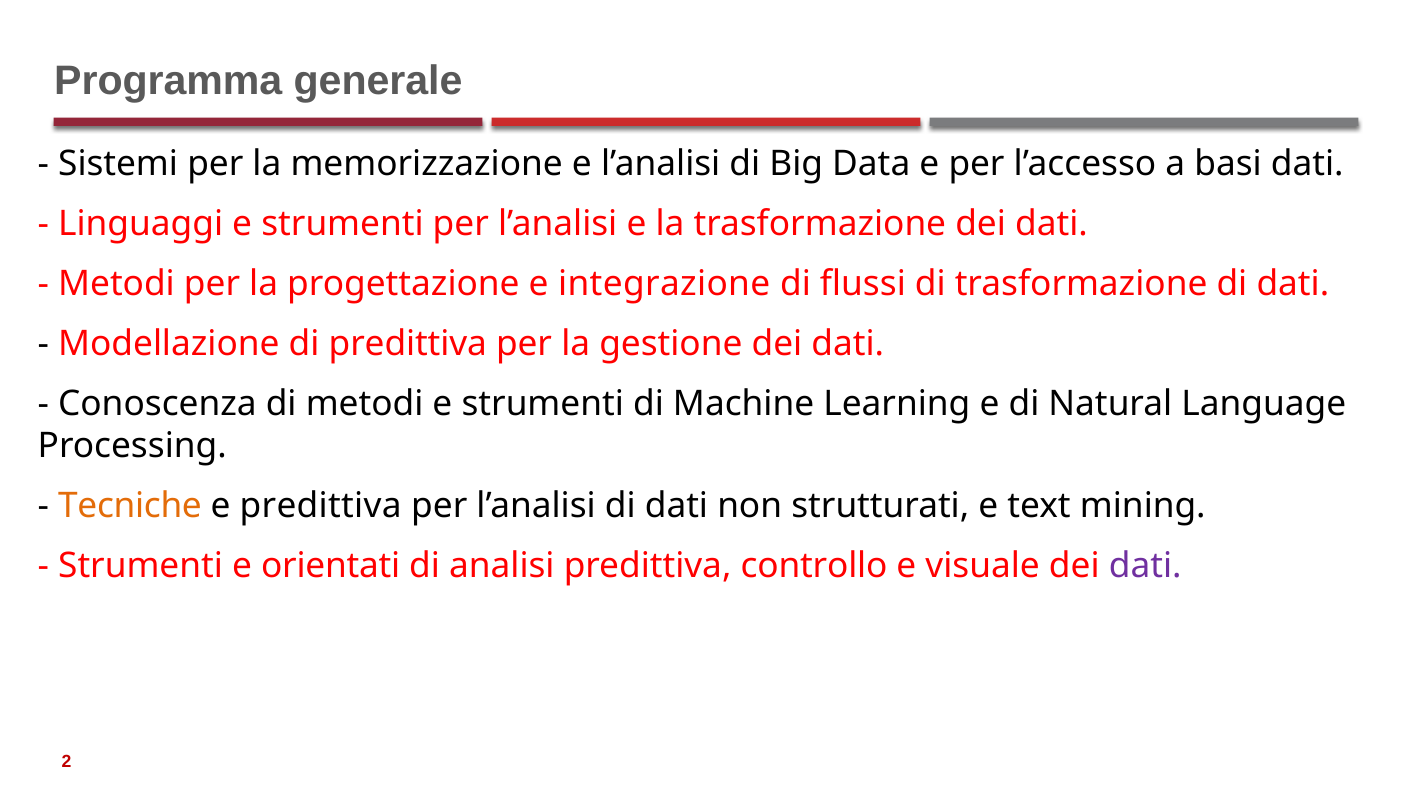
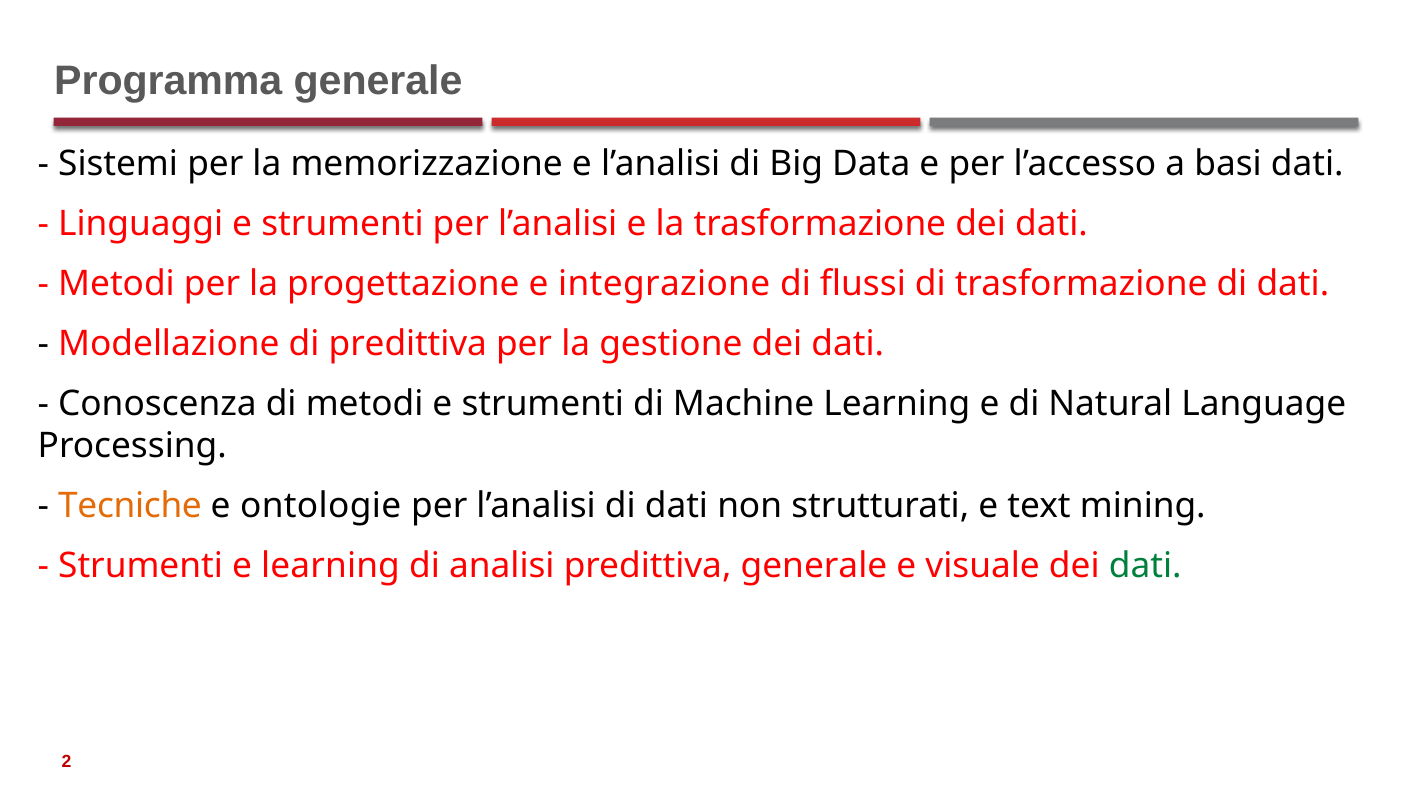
e predittiva: predittiva -> ontologie (321, 506)
e orientati: orientati -> learning (331, 566)
predittiva controllo: controllo -> generale (814, 566)
dati colour: purple -> green (1145, 566)
